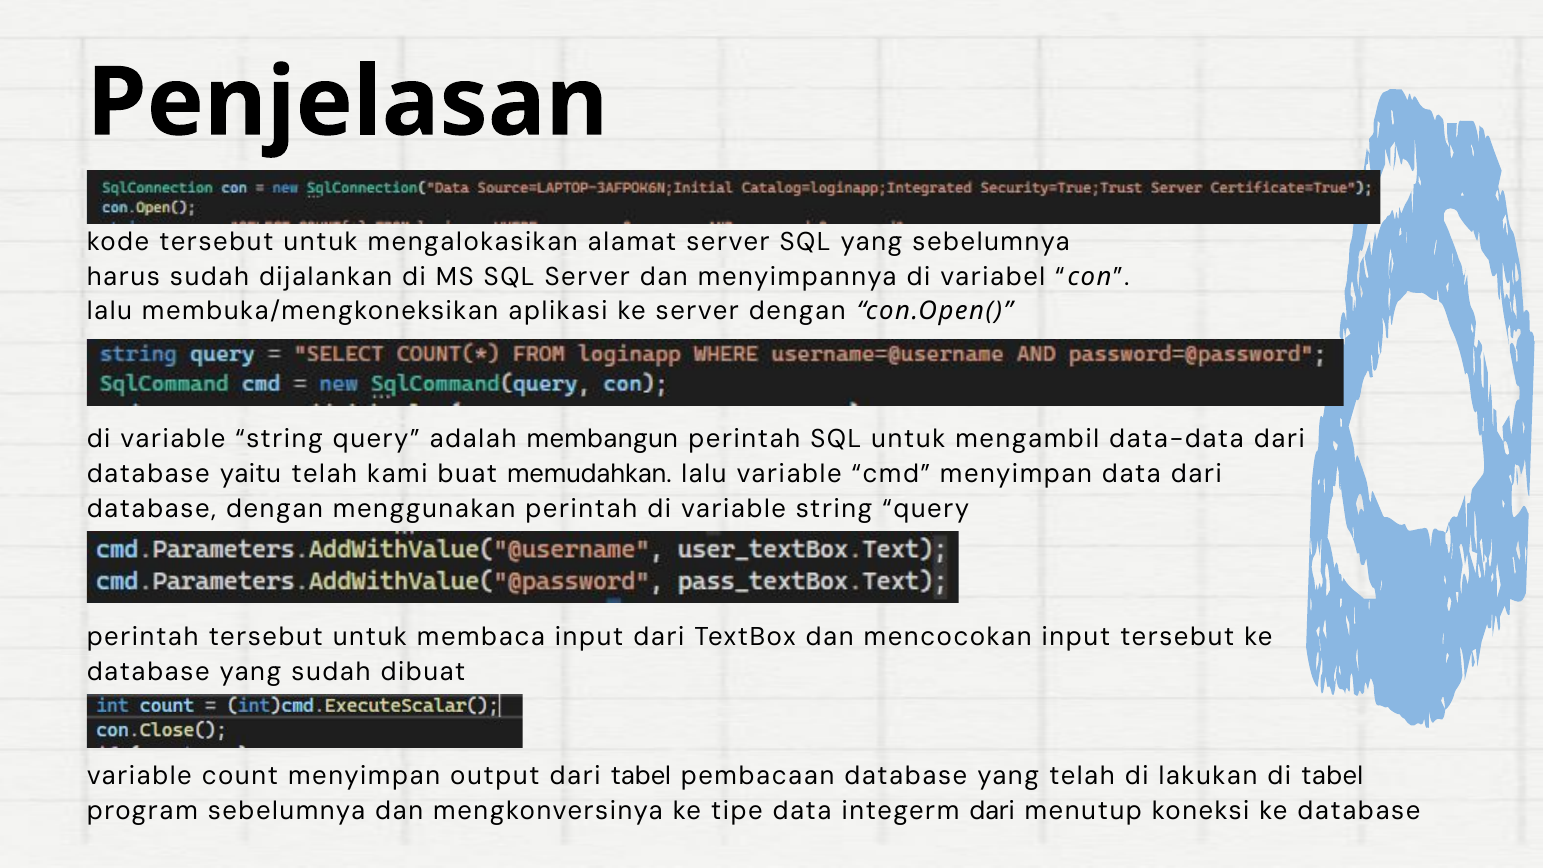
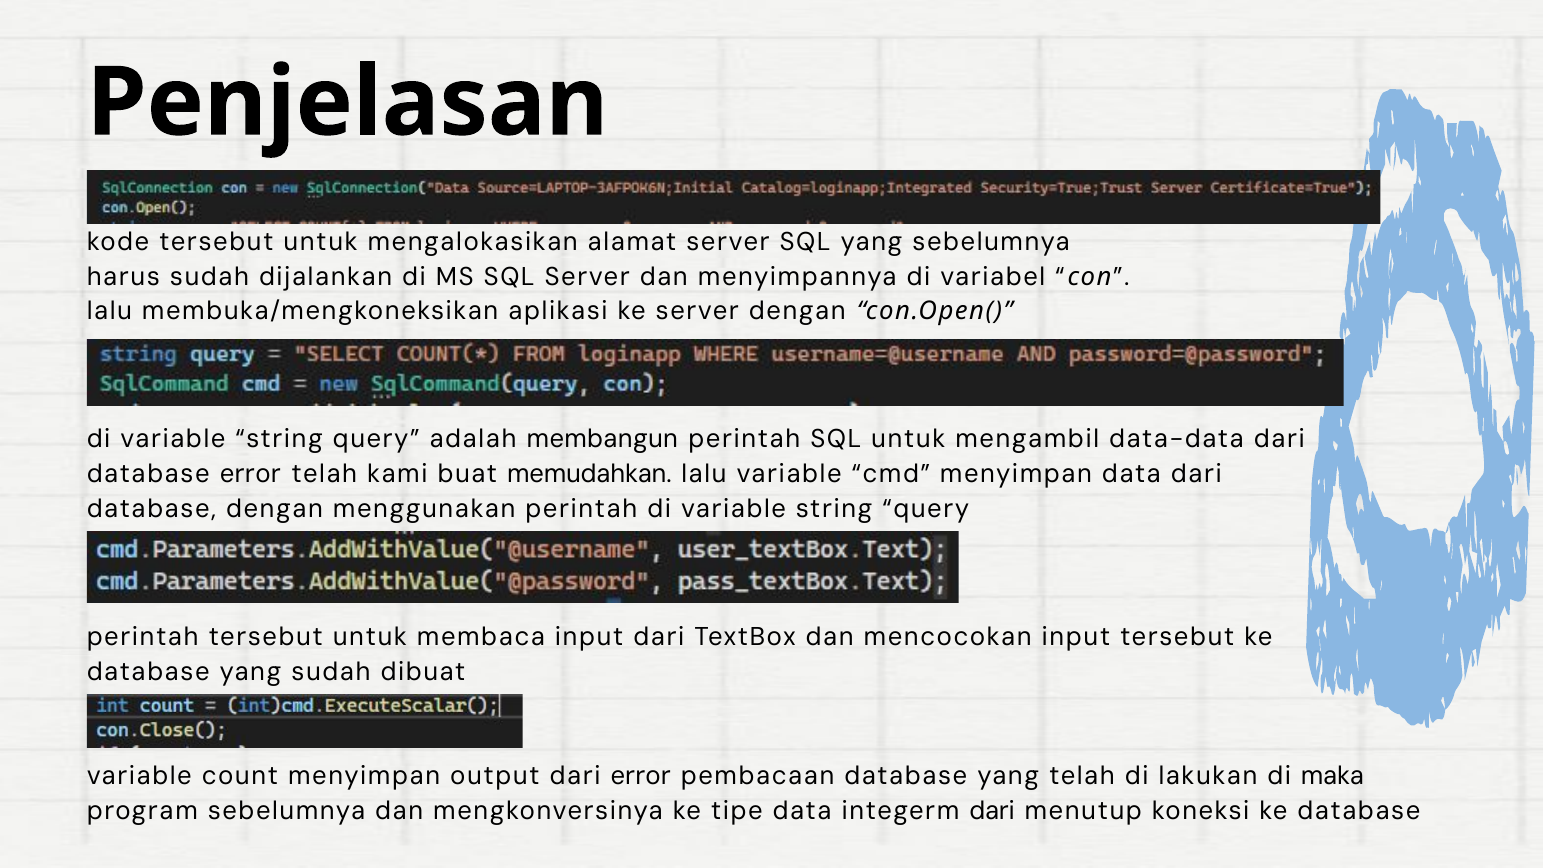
database yaitu: yaitu -> error (250, 474)
dari tabel: tabel -> error (641, 776)
di tabel: tabel -> maka (1332, 776)
